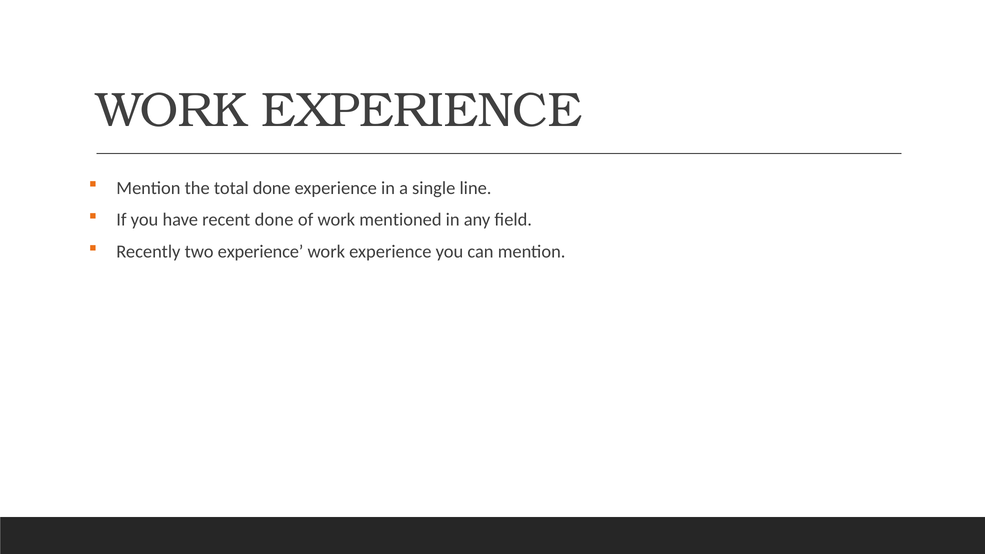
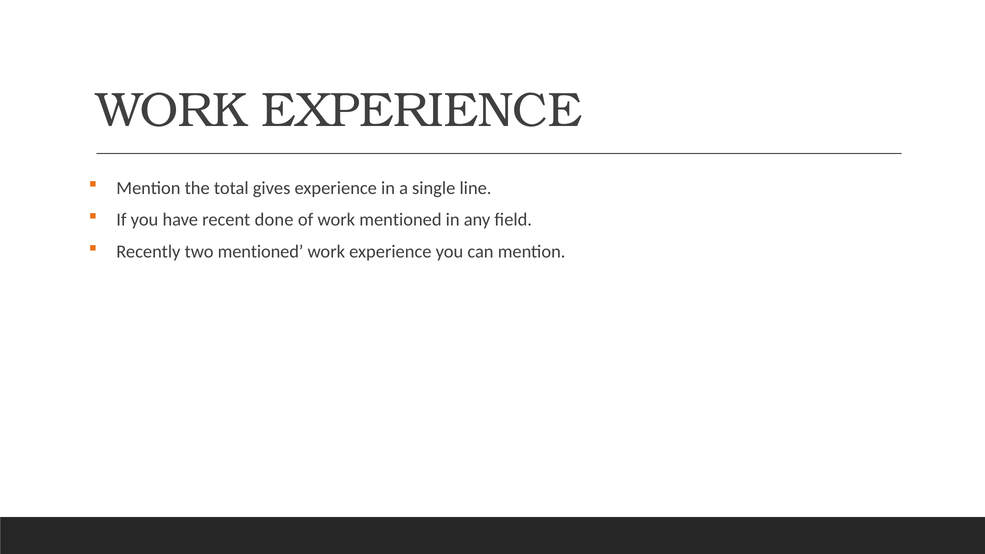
total done: done -> gives (272, 188)
two experience: experience -> mentioned (261, 252)
